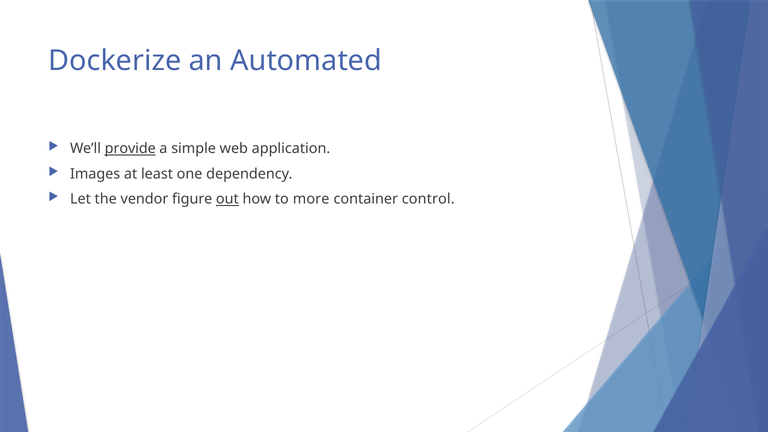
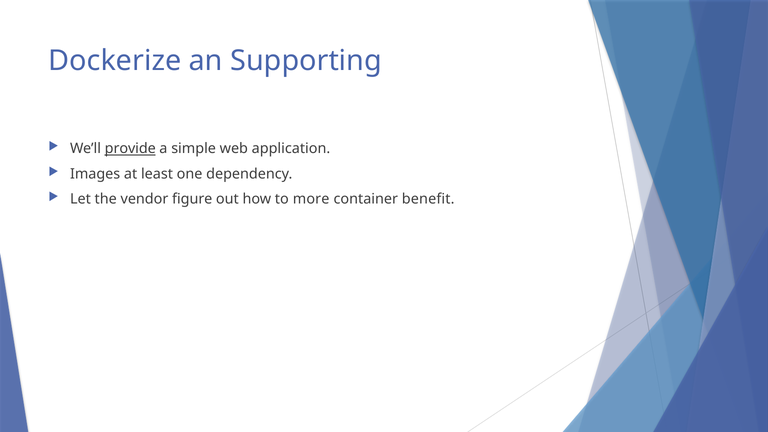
Automated: Automated -> Supporting (306, 61)
out underline: present -> none (227, 199)
control: control -> benefit (428, 199)
